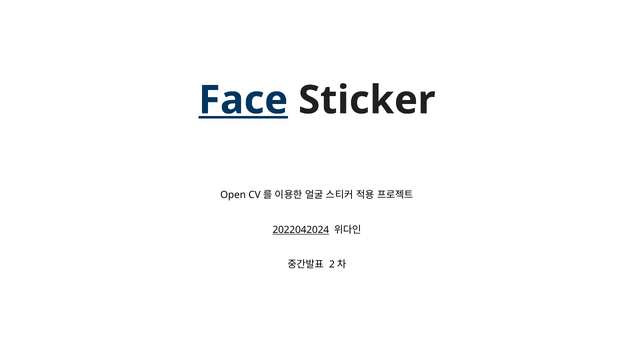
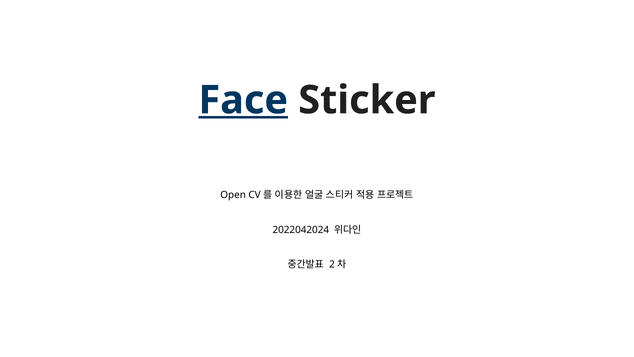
2022042024 underline: present -> none (301, 230)
